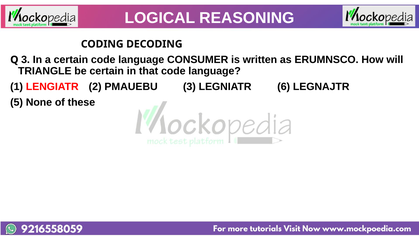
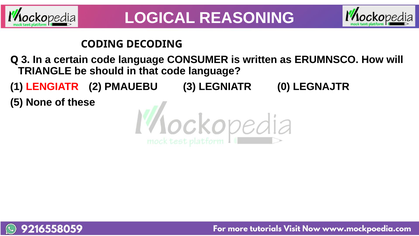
be certain: certain -> should (107, 71)
6: 6 -> 0 (284, 87)
